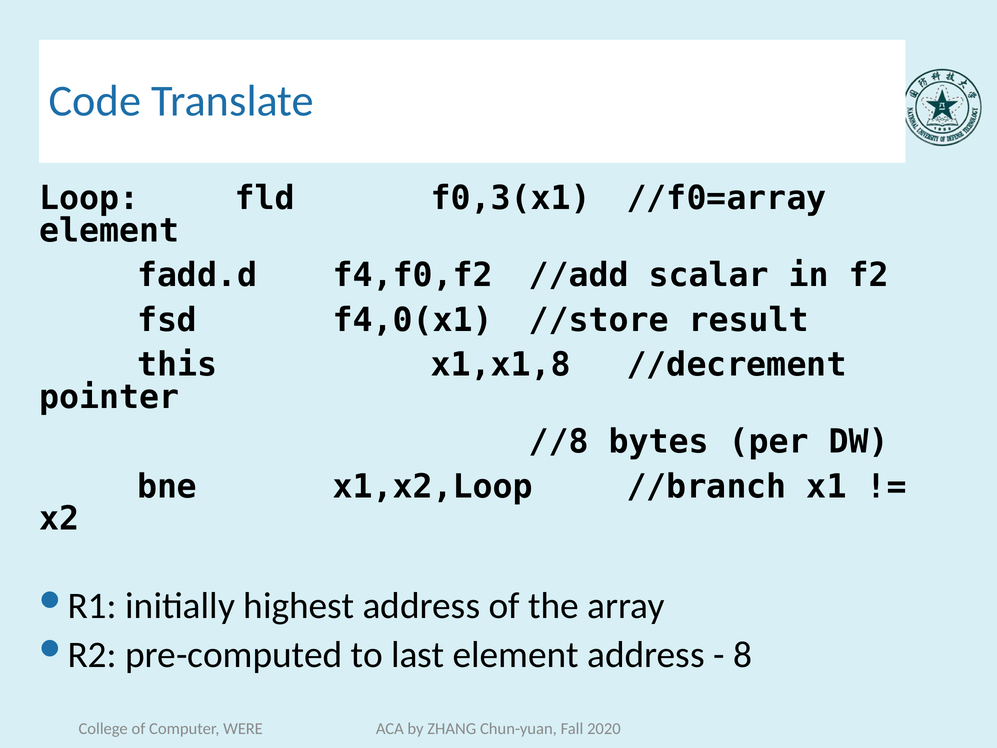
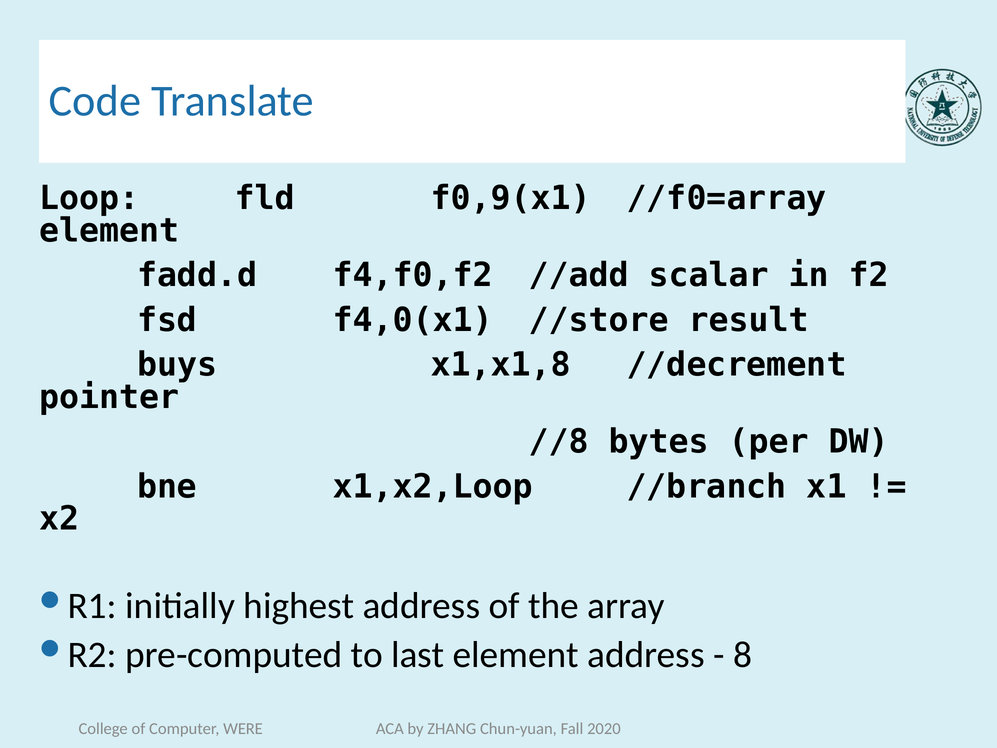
f0,3(x1: f0,3(x1 -> f0,9(x1 (511, 198)
this: this -> buys (177, 365)
